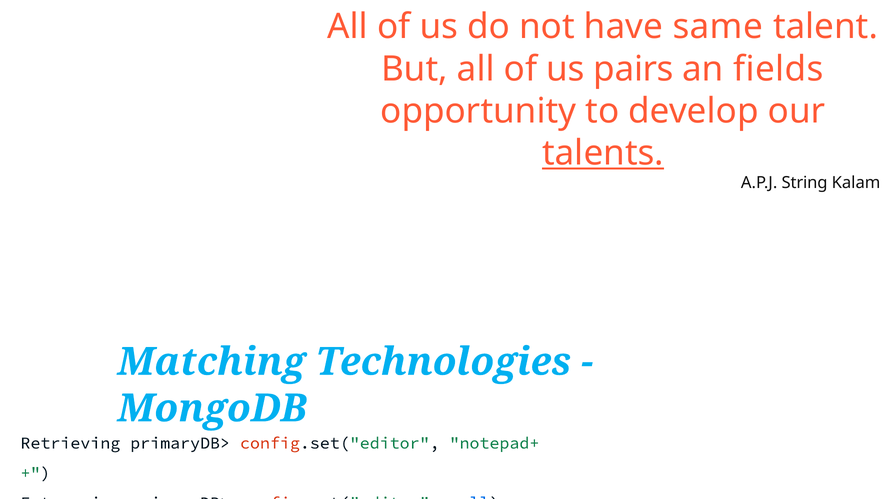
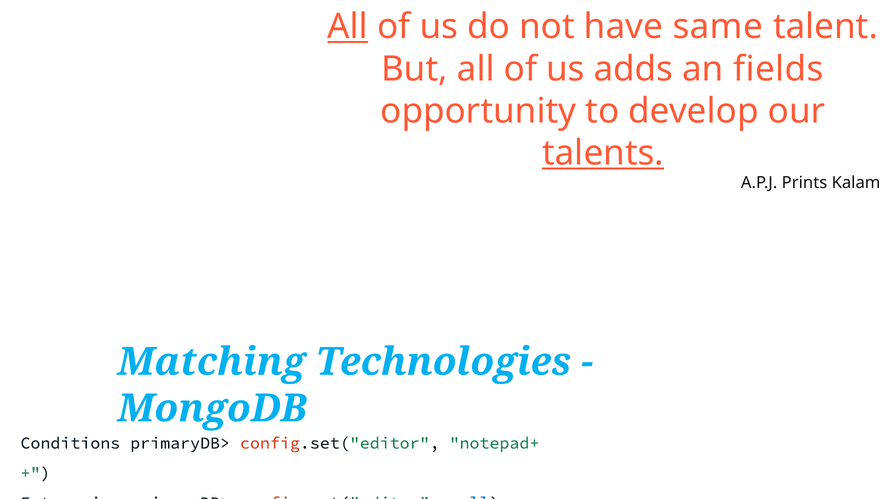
All underline: none -> present (348, 27)
pairs: pairs -> adds (633, 69)
String: String -> Prints (804, 183)
Retrieving: Retrieving -> Conditions (70, 443)
